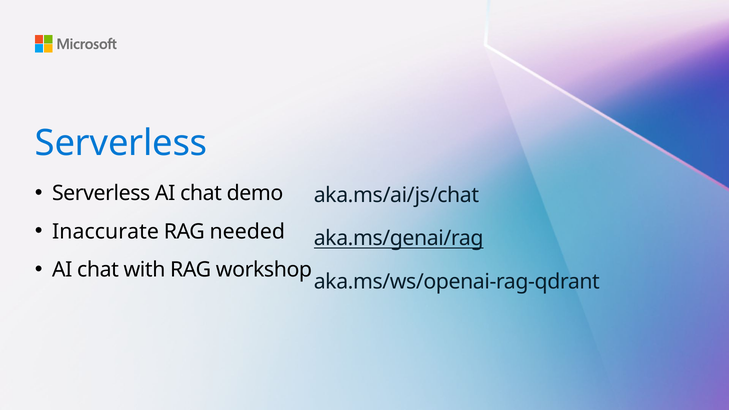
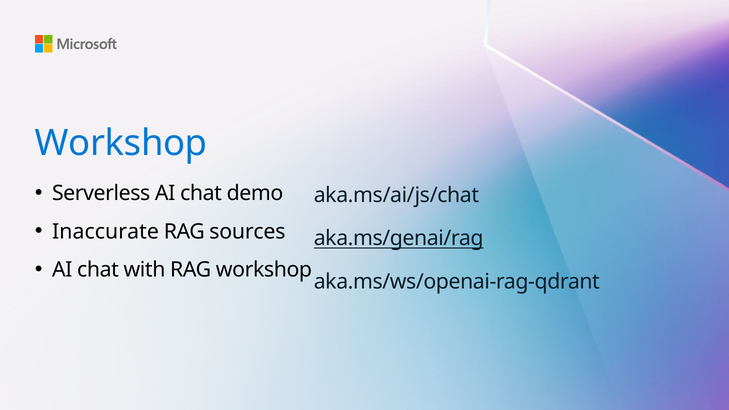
Serverless: Serverless -> Workshop (121, 143)
needed: needed -> sources (247, 232)
